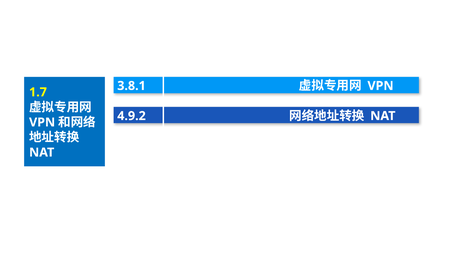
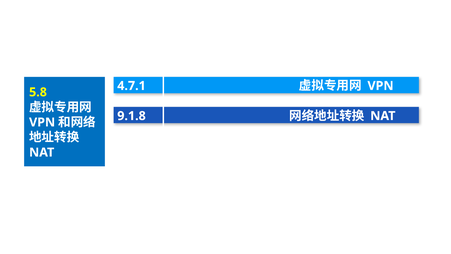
3.8.1: 3.8.1 -> 4.7.1 (132, 86)
1.7: 1.7 -> 5.8 (38, 92)
4.9.2: 4.9.2 -> 9.1.8 (132, 116)
